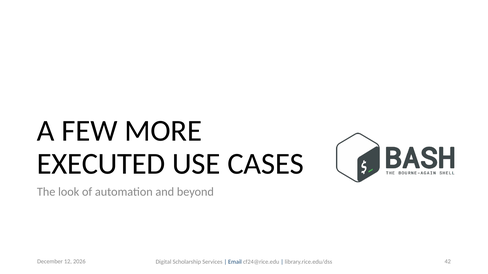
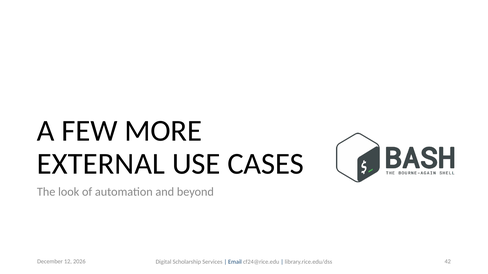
EXECUTED: EXECUTED -> EXTERNAL (101, 164)
